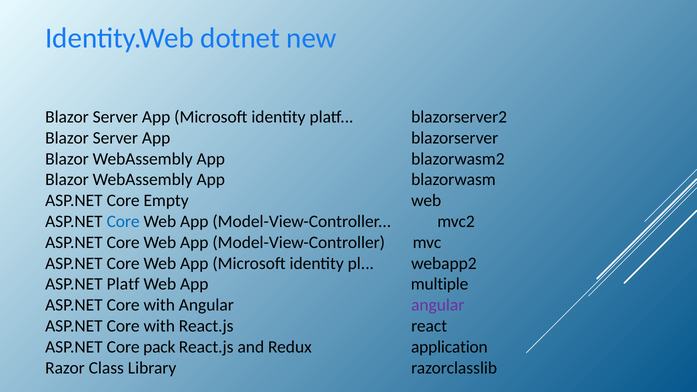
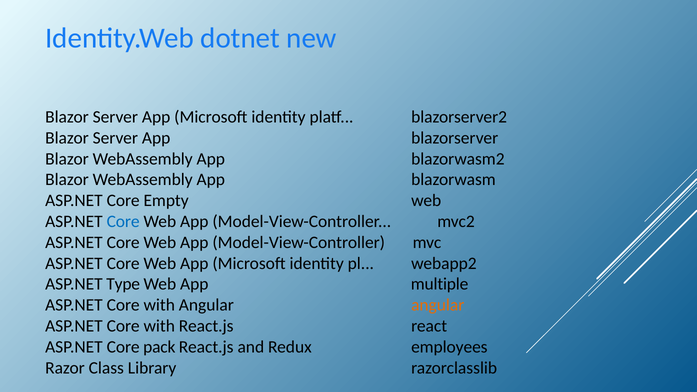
ASP.NET Platf: Platf -> Type (123, 284)
angular colour: purple -> orange (438, 305)
application: application -> employees (449, 347)
